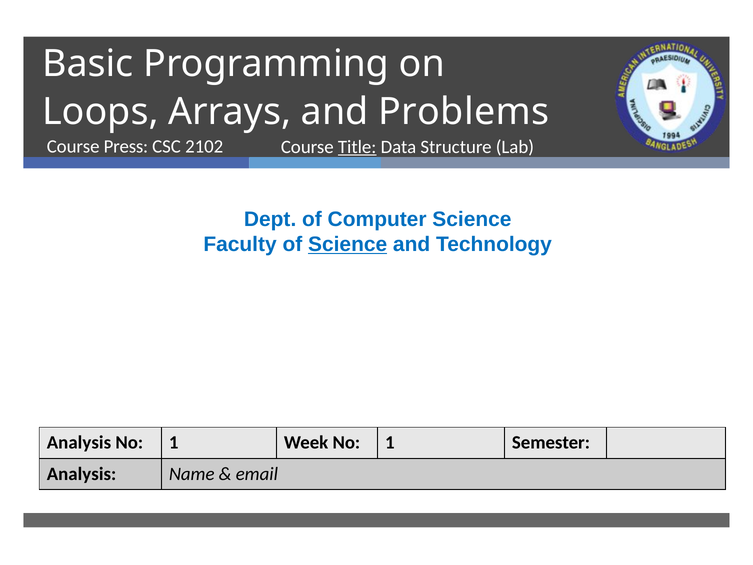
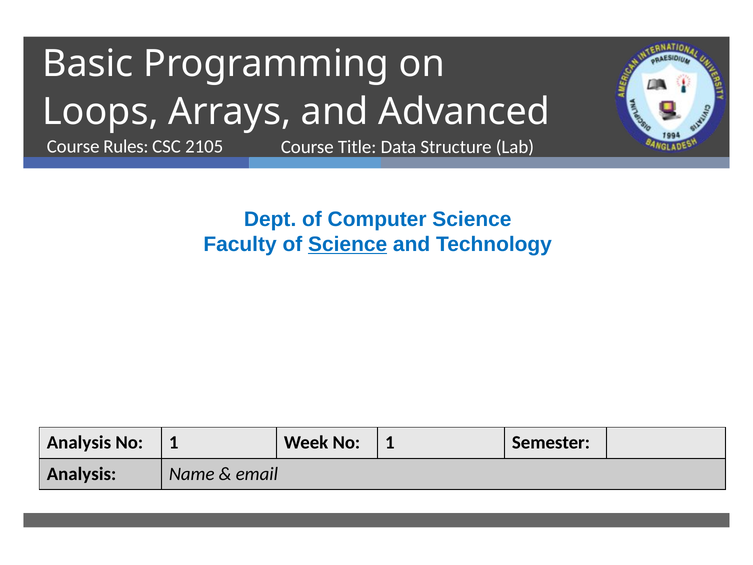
Problems: Problems -> Advanced (464, 112)
Press: Press -> Rules (126, 147)
2102: 2102 -> 2105 (204, 147)
Title underline: present -> none (357, 147)
